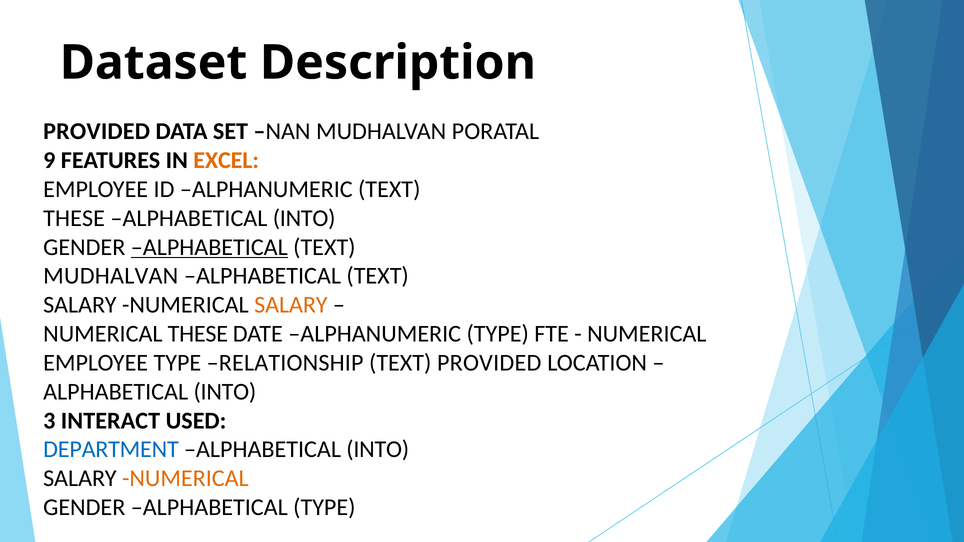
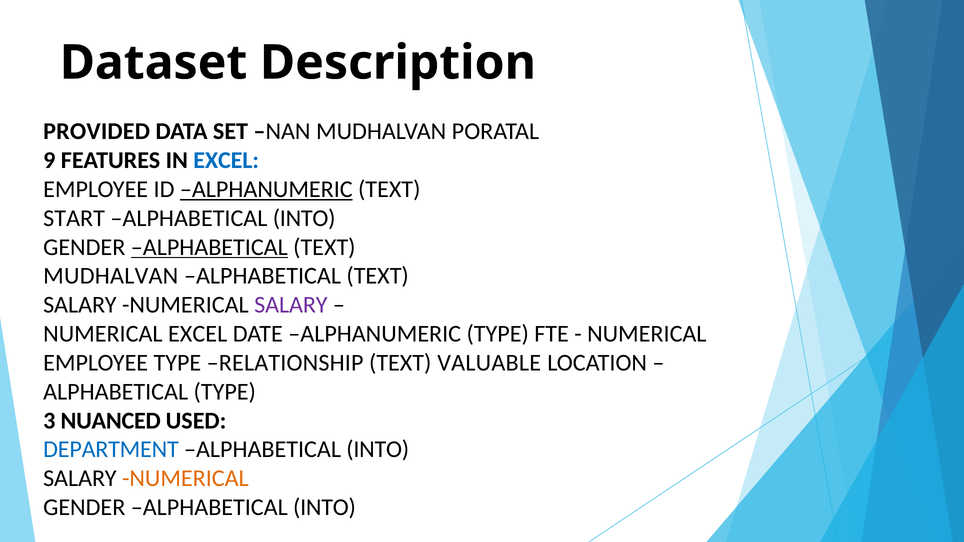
EXCEL colour: orange -> blue (226, 160)
ALPHANUMERIC underline: none -> present (266, 189)
THESE: THESE -> START (74, 218)
SALARY colour: orange -> purple (291, 305)
NUMERICAL THESE: THESE -> EXCEL (198, 334)
TEXT PROVIDED: PROVIDED -> VALUABLE (489, 363)
INTO: INTO -> TYPE (225, 392)
INTERACT: INTERACT -> NUANCED (111, 421)
GENDER ALPHABETICAL TYPE: TYPE -> INTO (324, 508)
